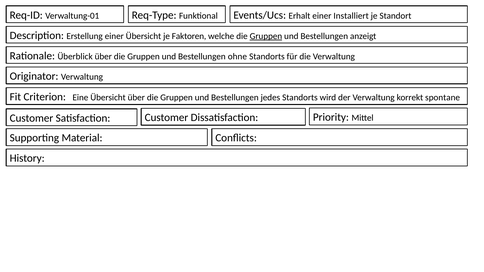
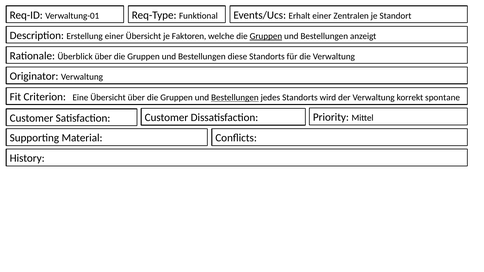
Installiert: Installiert -> Zentralen (351, 16)
ohne: ohne -> diese (237, 57)
Bestellungen underline: none -> present (235, 98)
